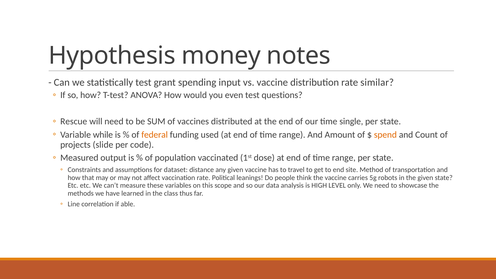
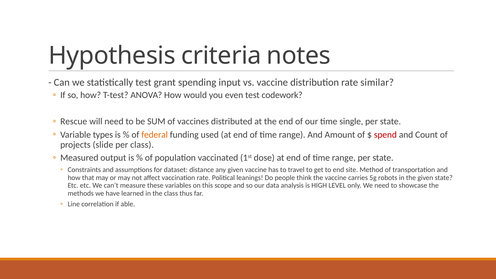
money: money -> criteria (221, 56)
questions: questions -> codework (282, 95)
while: while -> types (103, 135)
spend colour: orange -> red (385, 135)
per code: code -> class (142, 145)
